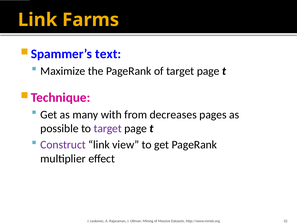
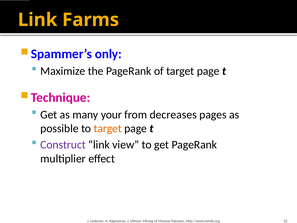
text: text -> only (108, 54)
with: with -> your (111, 115)
target colour: purple -> orange (108, 128)
